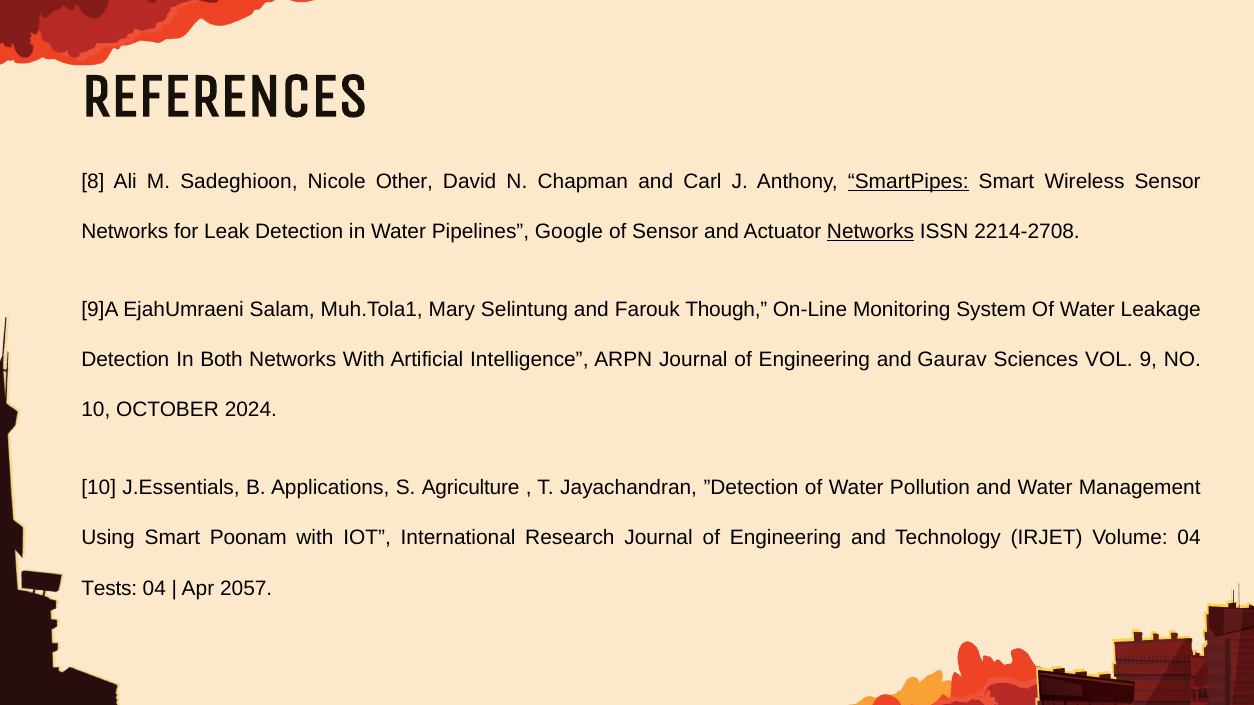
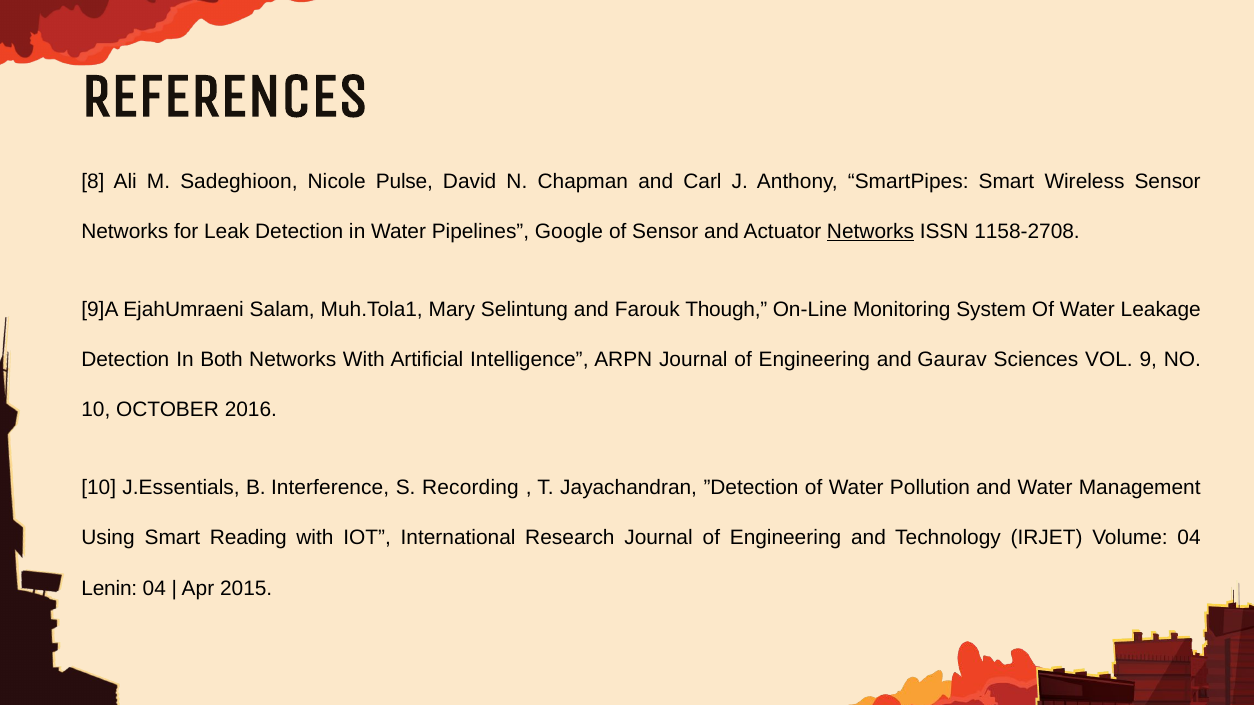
Other: Other -> Pulse (404, 182)
SmartPipes underline: present -> none (908, 182)
2214-2708: 2214-2708 -> 1158-2708 (1027, 232)
2024: 2024 -> 2016 (251, 410)
Applications: Applications -> Interference (330, 488)
Agriculture: Agriculture -> Recording (470, 488)
Poonam: Poonam -> Reading (248, 538)
Tests: Tests -> Lenin (109, 589)
2057: 2057 -> 2015 (246, 589)
